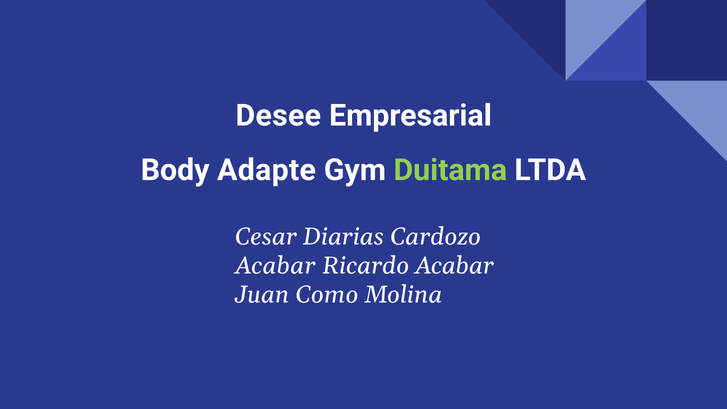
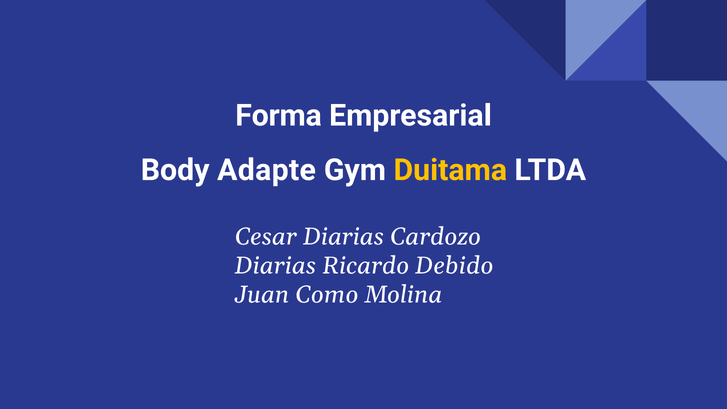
Desee: Desee -> Forma (278, 116)
Duitama colour: light green -> yellow (450, 170)
Acabar: Acabar -> Diarias (275, 266)
Ricardo Acabar: Acabar -> Debido (454, 266)
